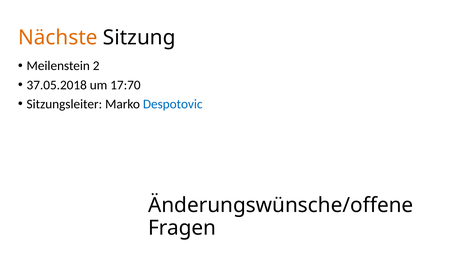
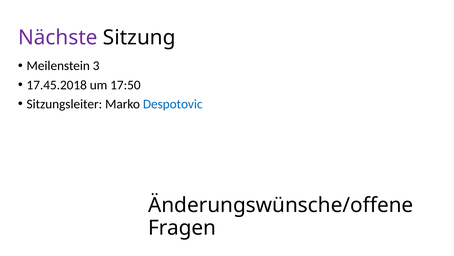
Nächste colour: orange -> purple (58, 38)
2: 2 -> 3 (96, 66)
37.05.2018: 37.05.2018 -> 17.45.2018 (57, 85)
17:70: 17:70 -> 17:50 (125, 85)
